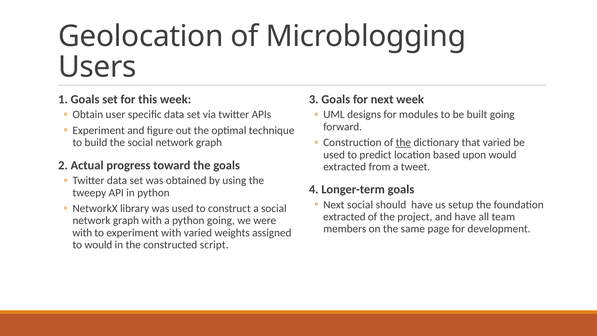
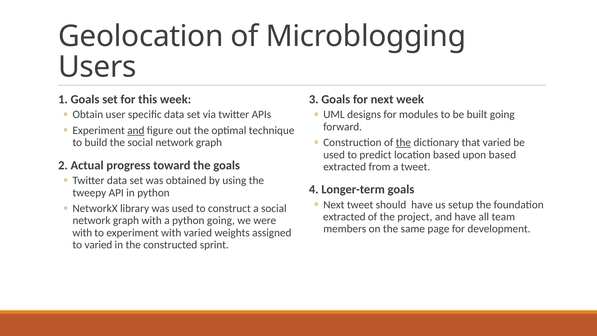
and underline: none -> present (136, 130)
upon would: would -> based (502, 155)
Next social: social -> tweet (360, 205)
to would: would -> varied (98, 245)
script: script -> sprint (214, 245)
